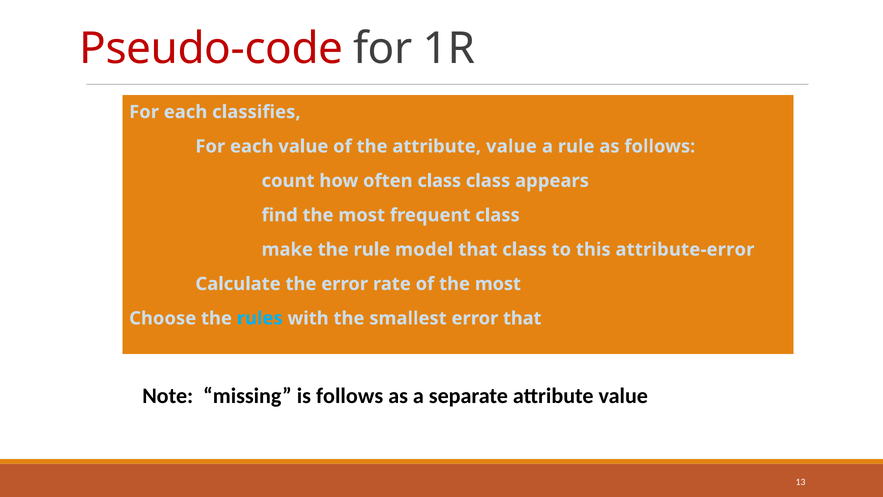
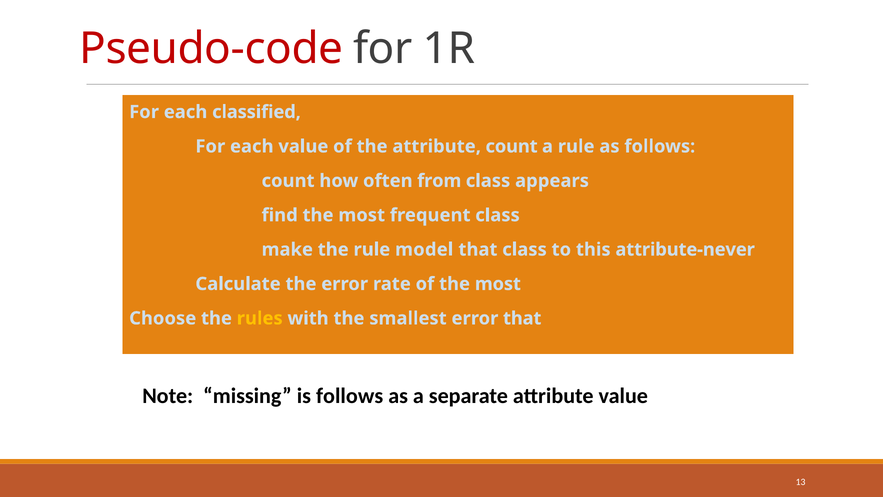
classifies: classifies -> classified (257, 112)
the attribute value: value -> count (512, 146)
often class: class -> from (439, 181)
attribute-error: attribute-error -> attribute-never (685, 249)
rules colour: light blue -> yellow (260, 318)
